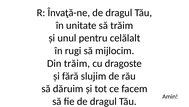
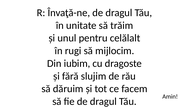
Din trăim: trăim -> iubim (77, 63)
